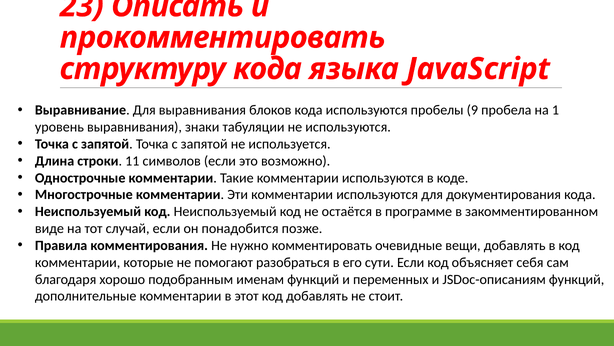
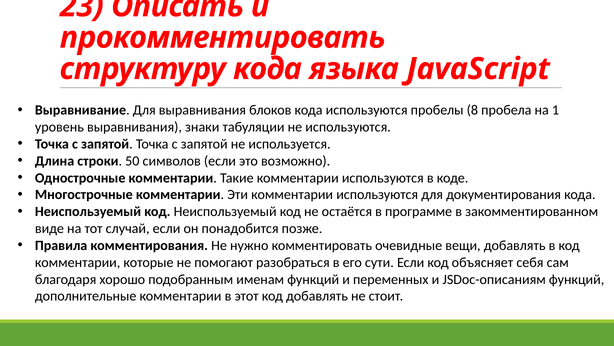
9: 9 -> 8 (472, 110)
11: 11 -> 50 (132, 161)
